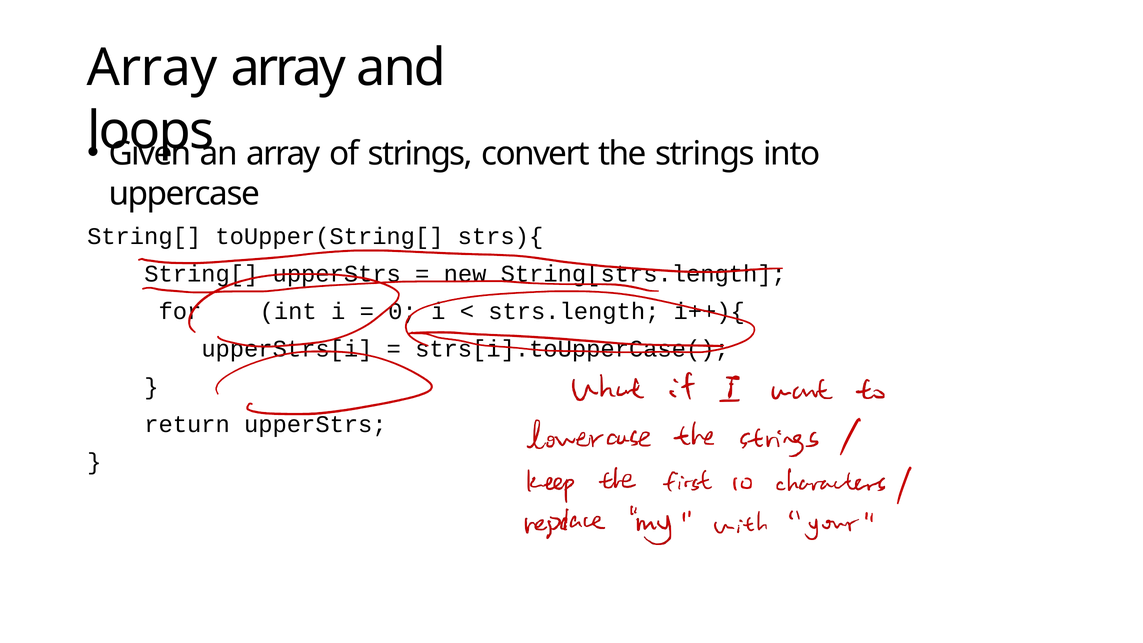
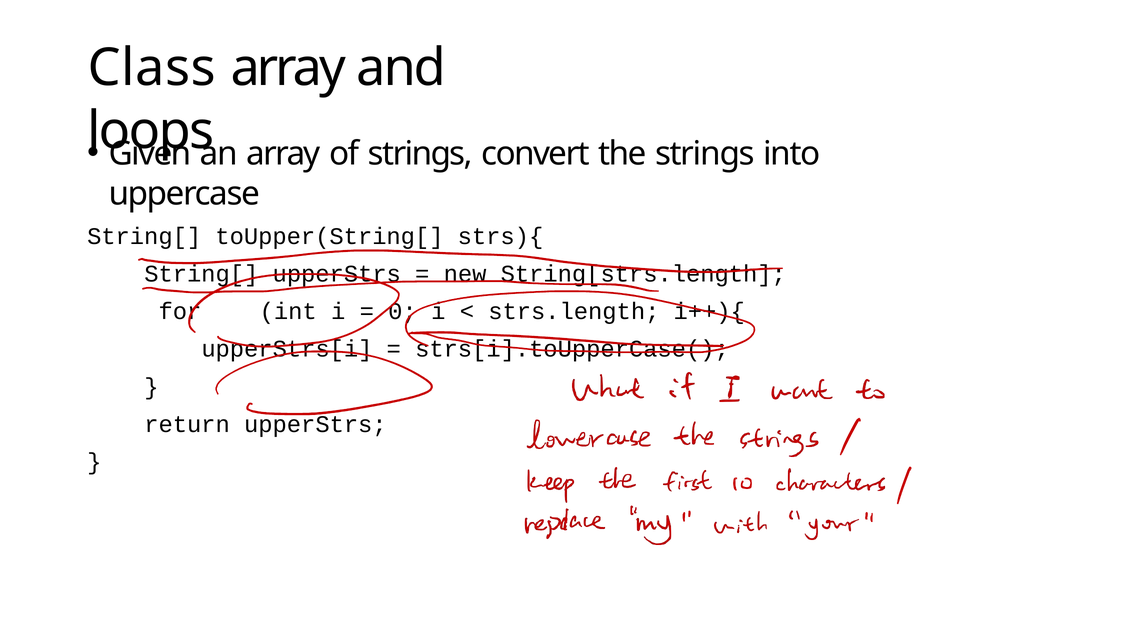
Array: Array -> Class (152, 68)
